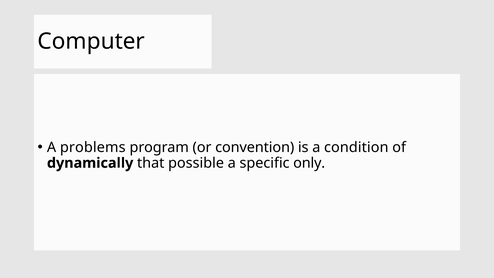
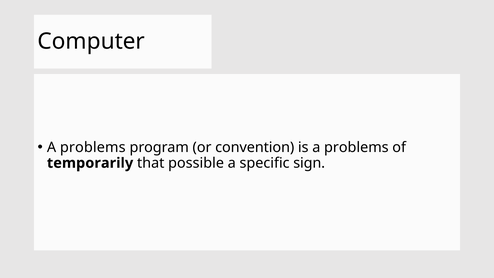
is a condition: condition -> problems (356, 147)
dynamically: dynamically -> temporarily (90, 163)
only: only -> sign (309, 163)
